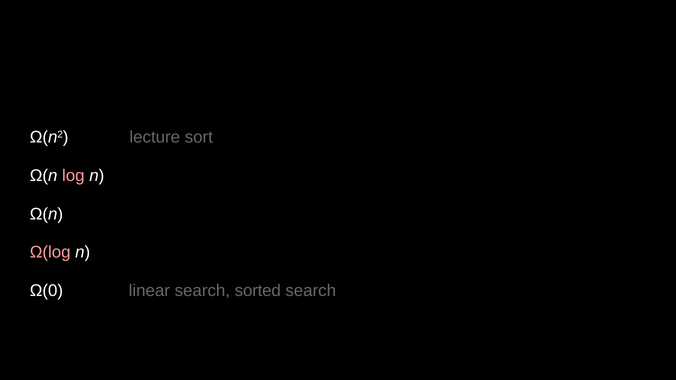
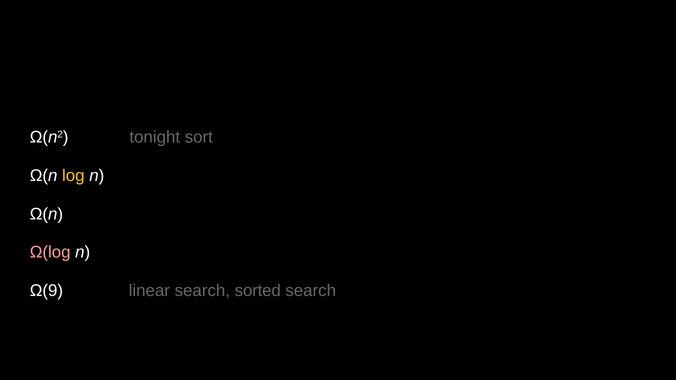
lecture: lecture -> tonight (155, 138)
log colour: pink -> yellow (73, 176)
Ω(0: Ω(0 -> Ω(9 (46, 291)
